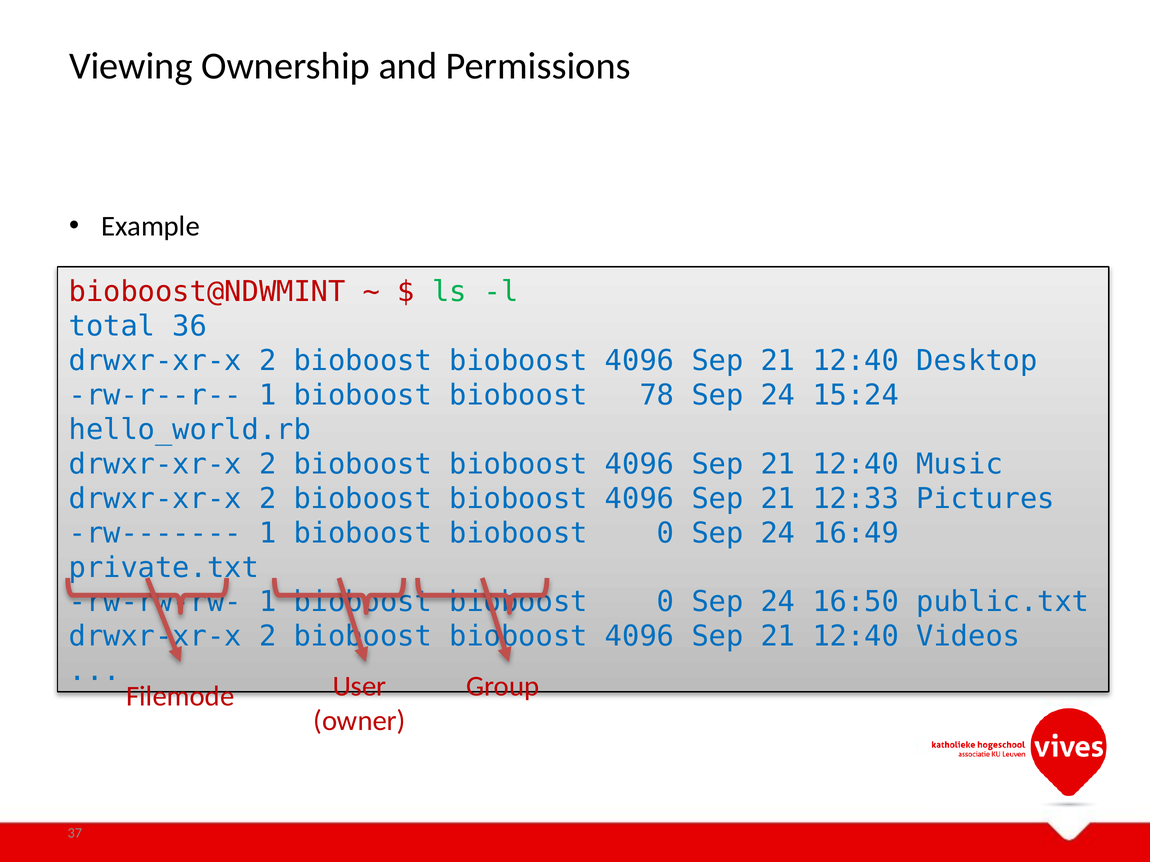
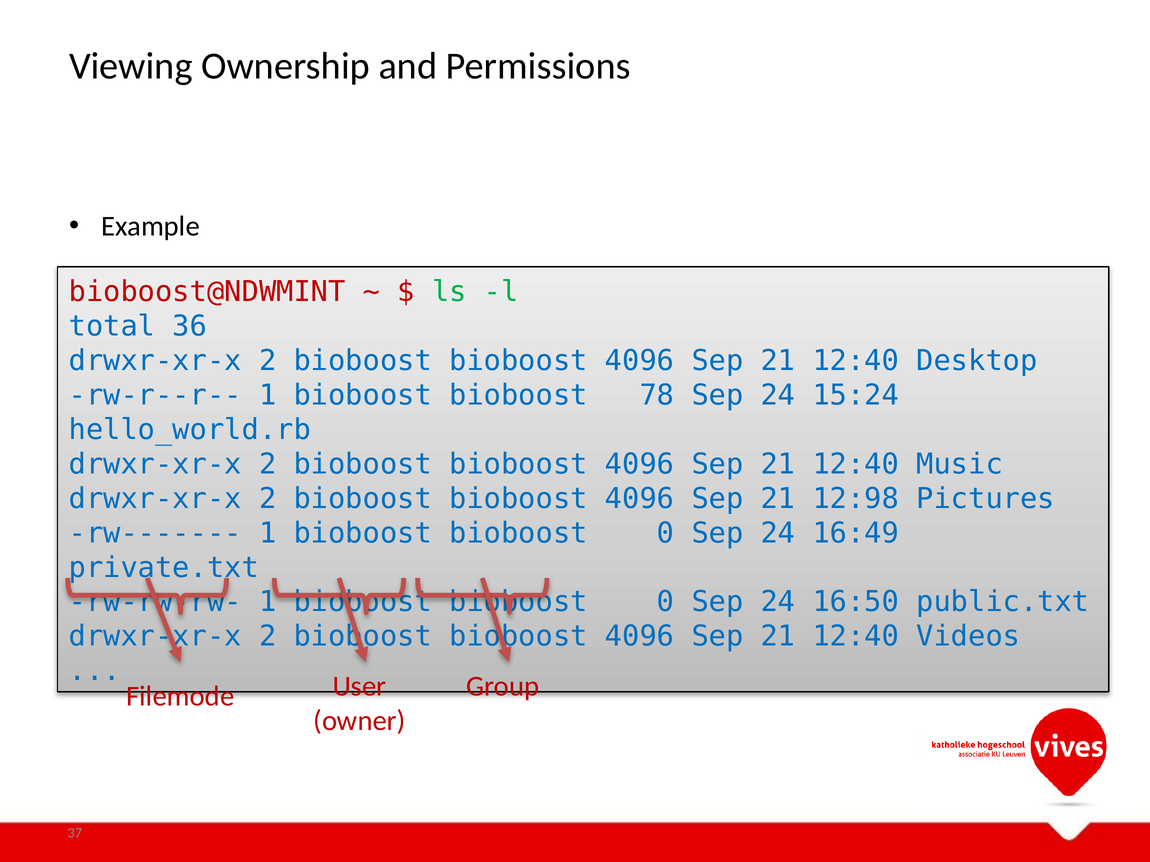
12:33: 12:33 -> 12:98 (856, 499)
